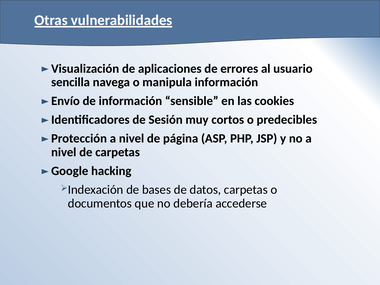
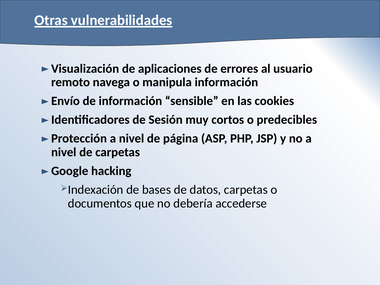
sencilla: sencilla -> remoto (71, 82)
